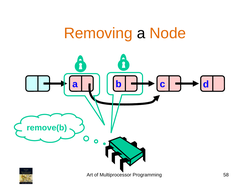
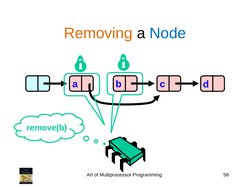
Node colour: orange -> blue (168, 33)
